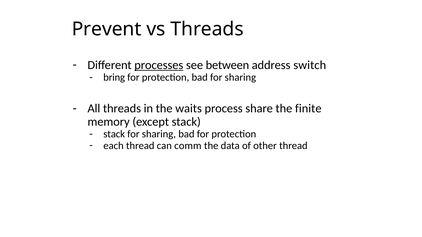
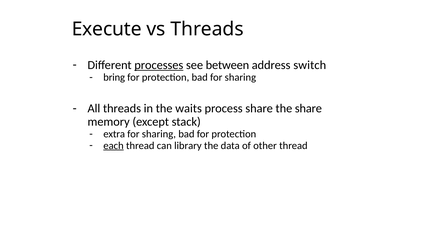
Prevent: Prevent -> Execute (107, 29)
the finite: finite -> share (308, 109)
stack: stack -> extra (114, 134)
each underline: none -> present (113, 146)
comm: comm -> library (188, 146)
